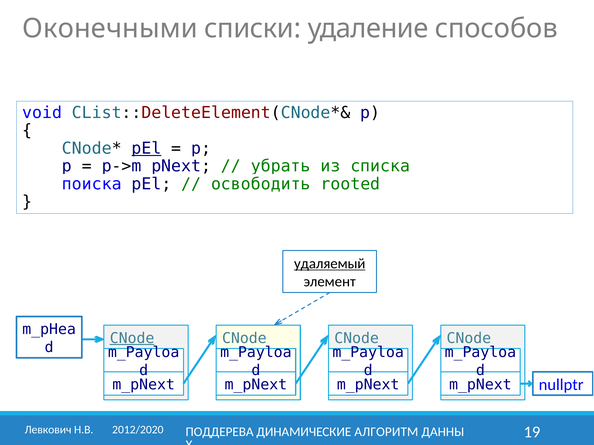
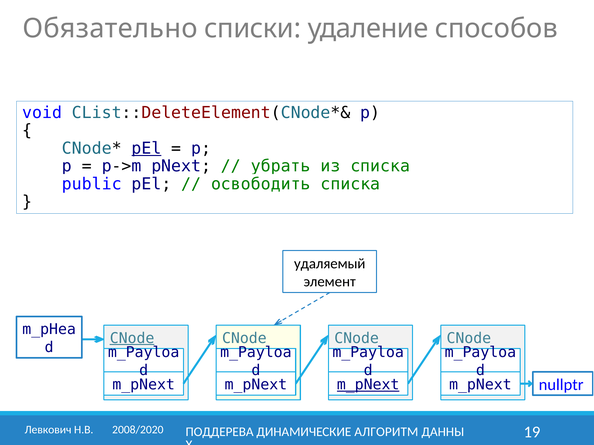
Оконечными: Оконечными -> Обязательно (110, 28)
поиска: поиска -> public (92, 184)
освободить rooted: rooted -> списка (350, 184)
удаляемый underline: present -> none (330, 264)
m_pNext underline: none -> present (368, 385)
2012/2020: 2012/2020 -> 2008/2020 (138, 430)
